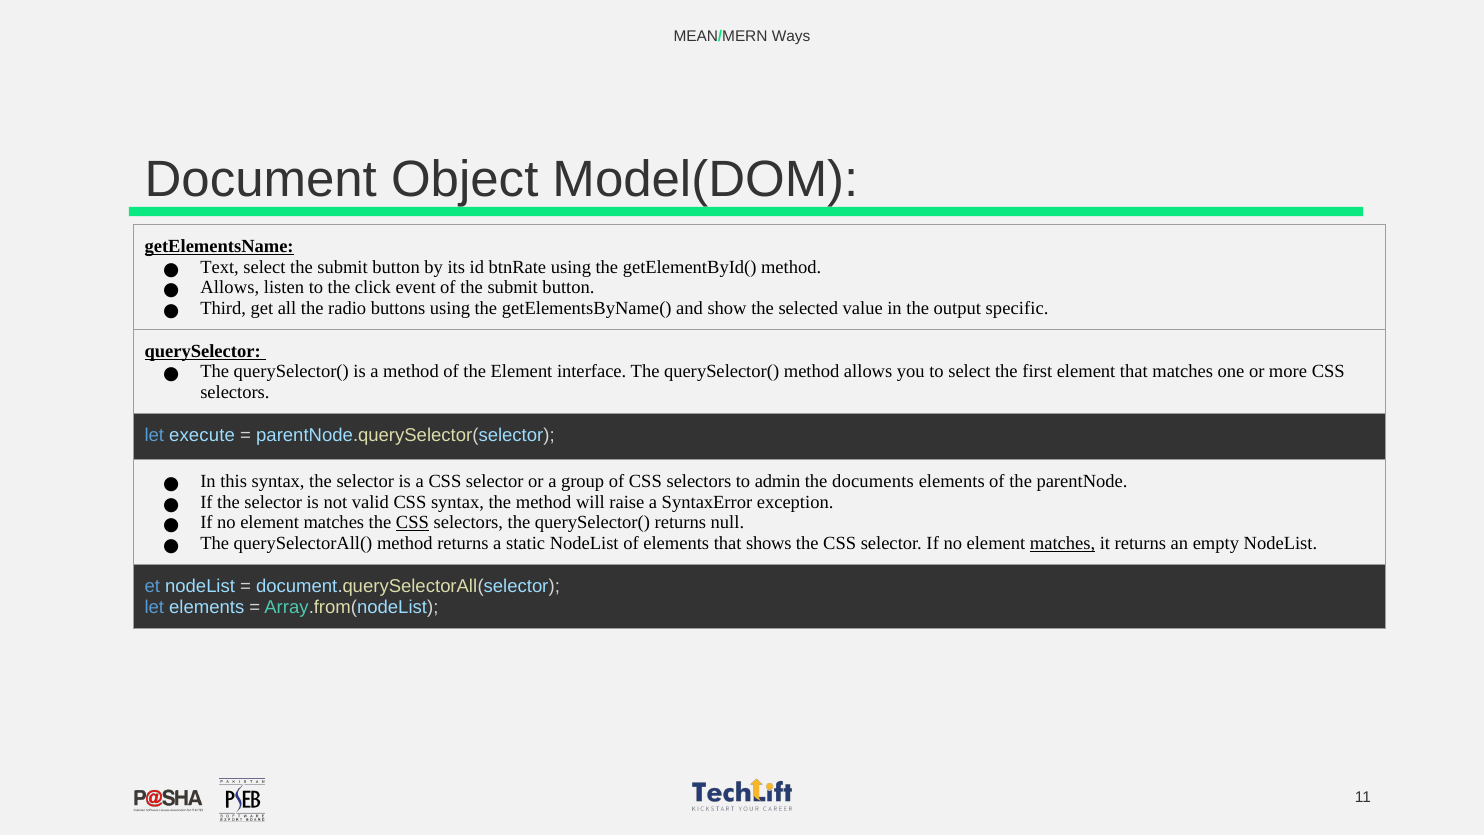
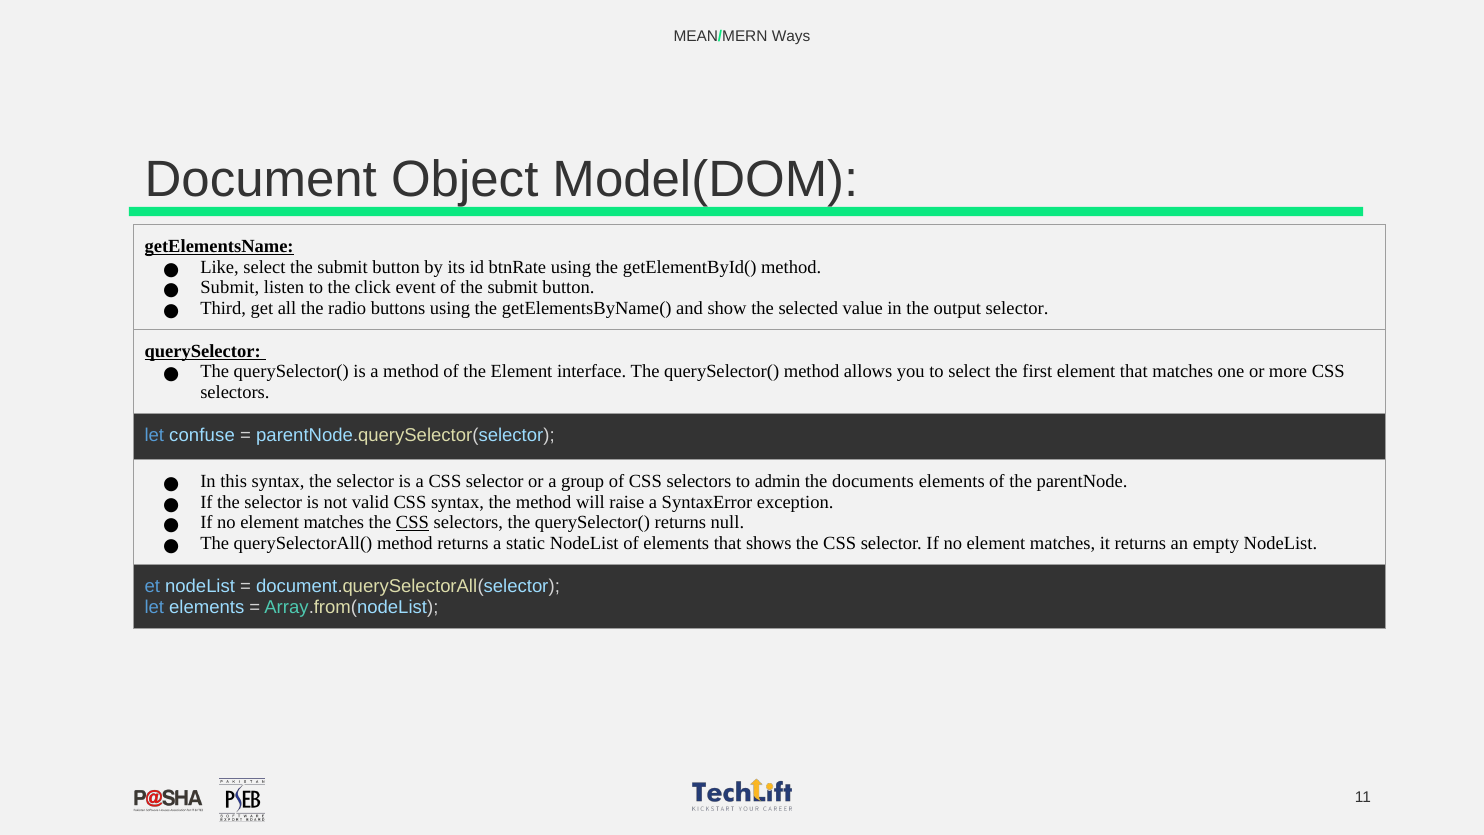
Text: Text -> Like (220, 267)
Allows: Allows -> Submit (230, 288)
output specific: specific -> selector (1017, 308)
execute: execute -> confuse (202, 435)
matches underline: present -> none (1063, 543)
